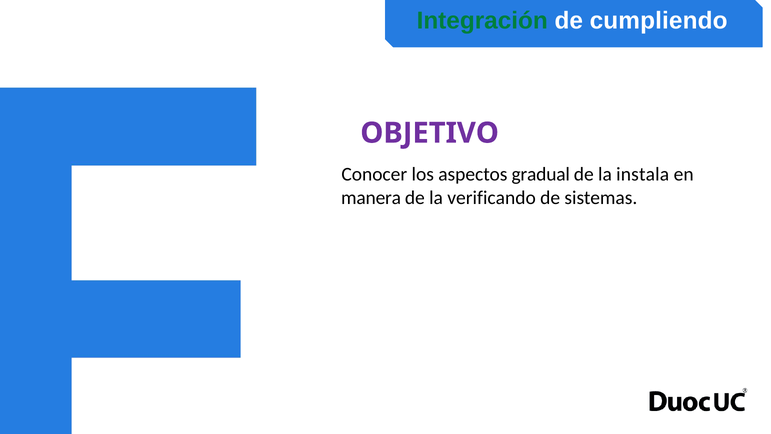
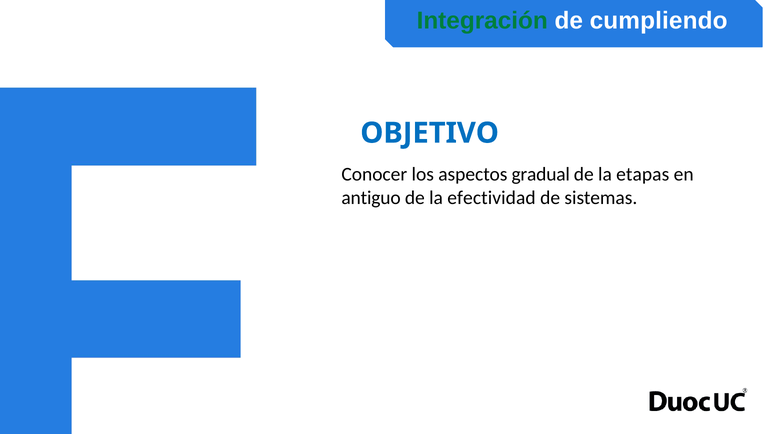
OBJETIVO colour: purple -> blue (430, 133)
instala: instala -> etapas (643, 174)
manera: manera -> antiguo (371, 198)
verificando: verificando -> efectividad (492, 198)
